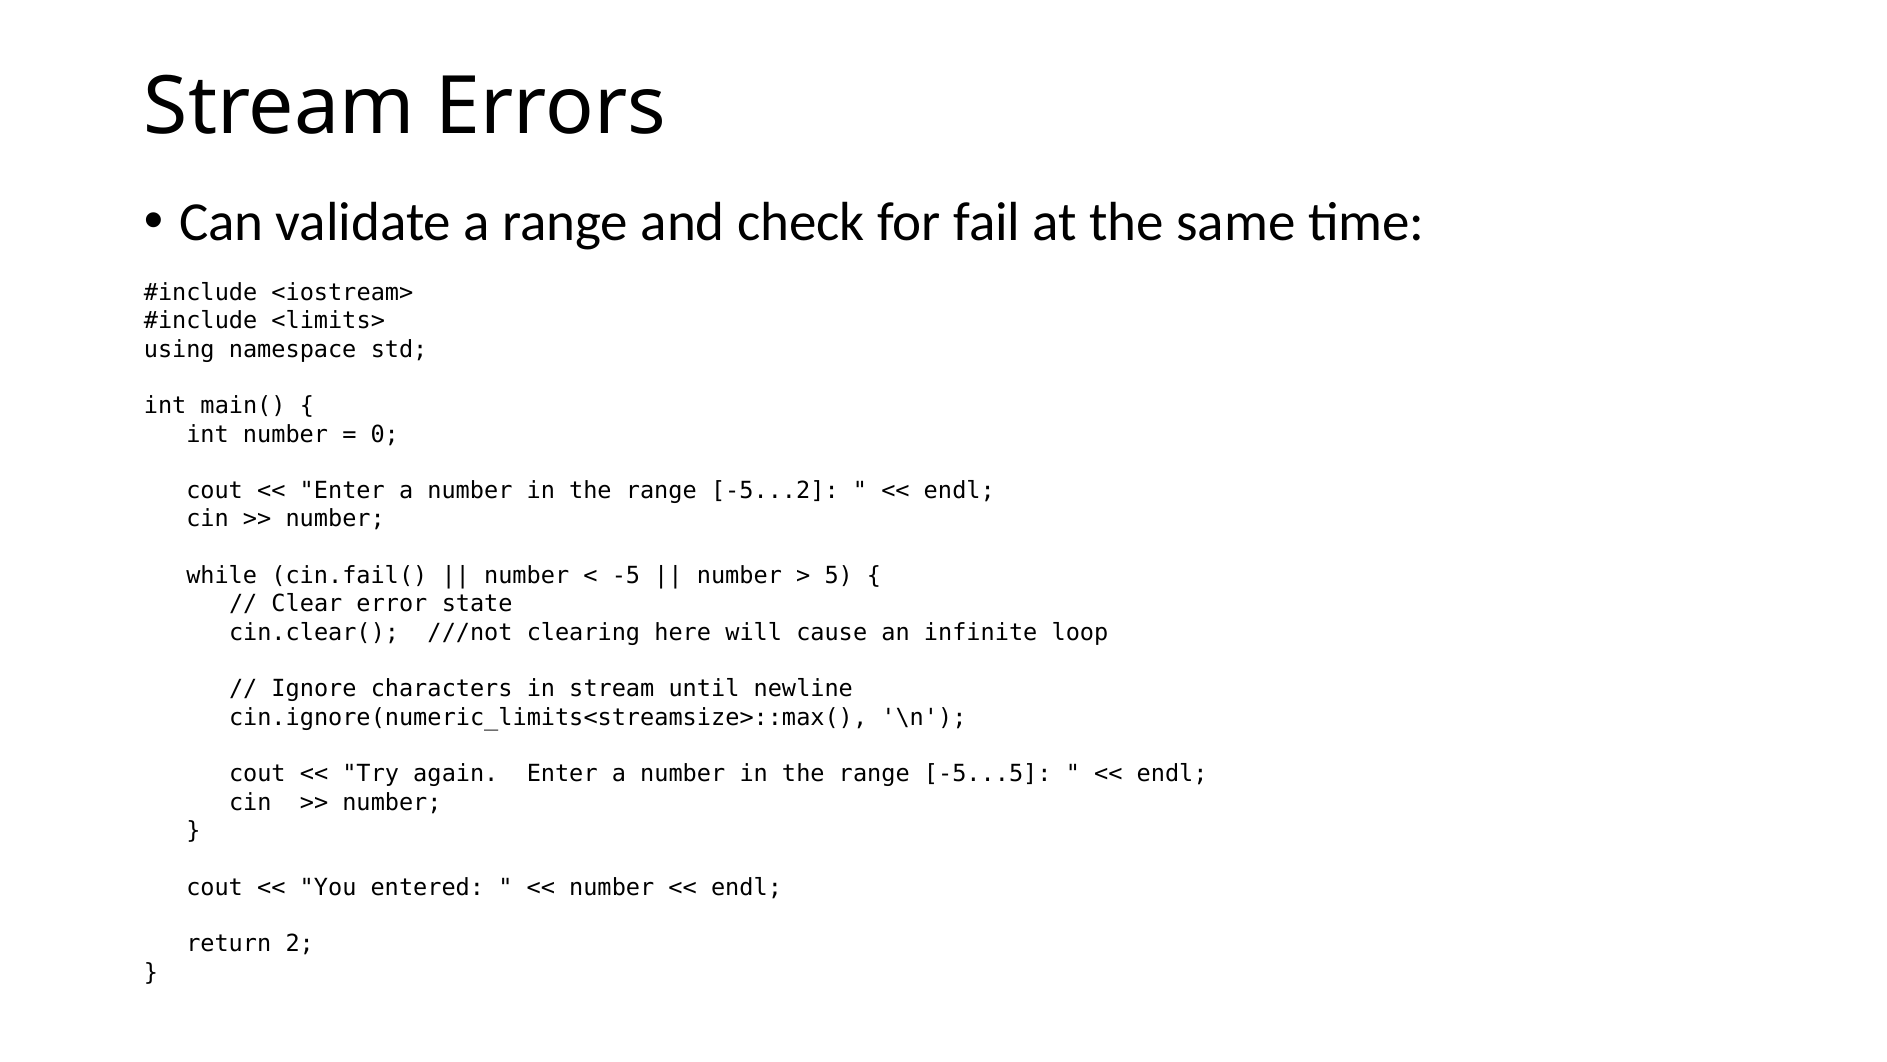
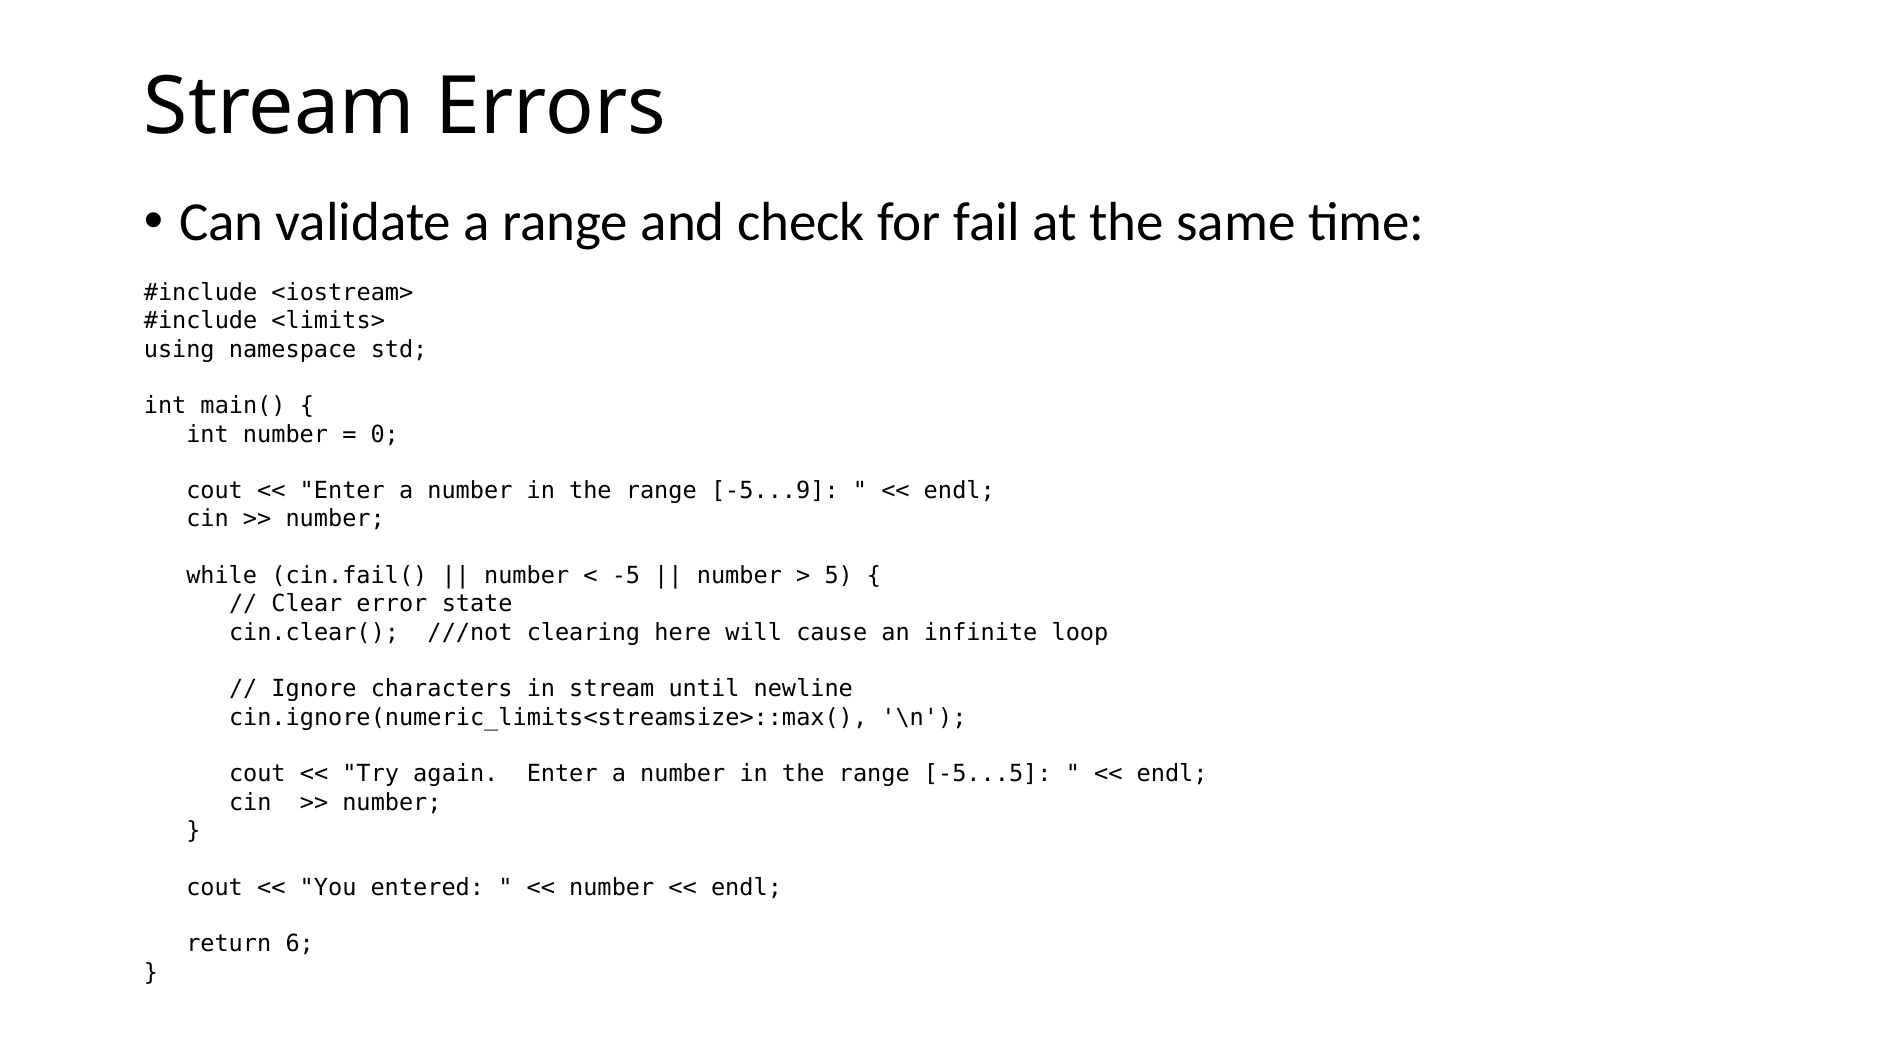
-5...2: -5...2 -> -5...9 (775, 491)
2: 2 -> 6 (300, 943)
